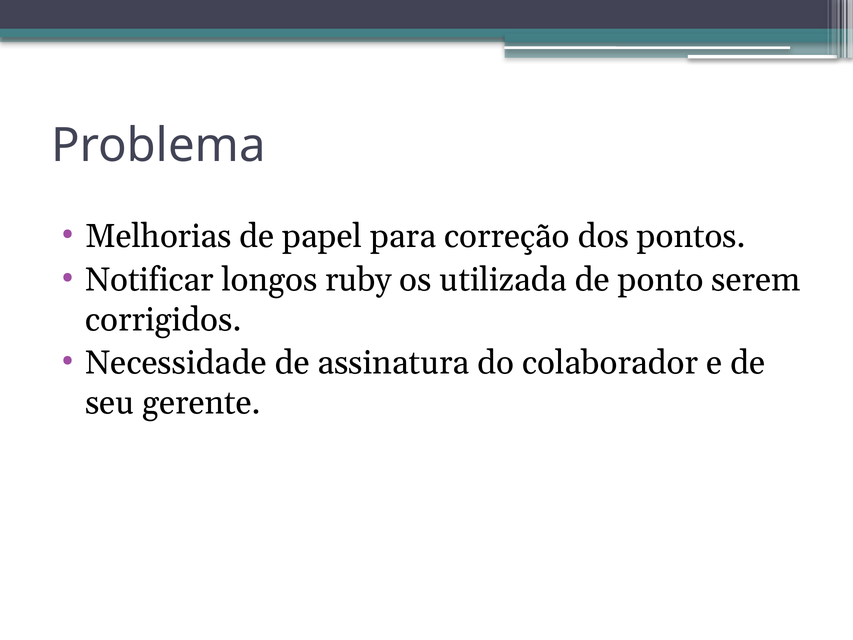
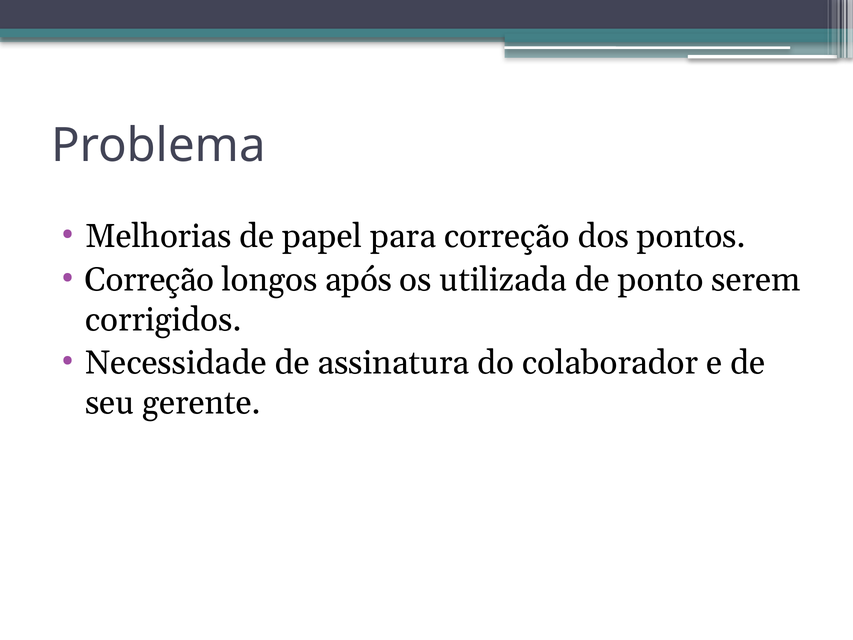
Notificar: Notificar -> Correção (150, 280)
ruby: ruby -> após (358, 280)
